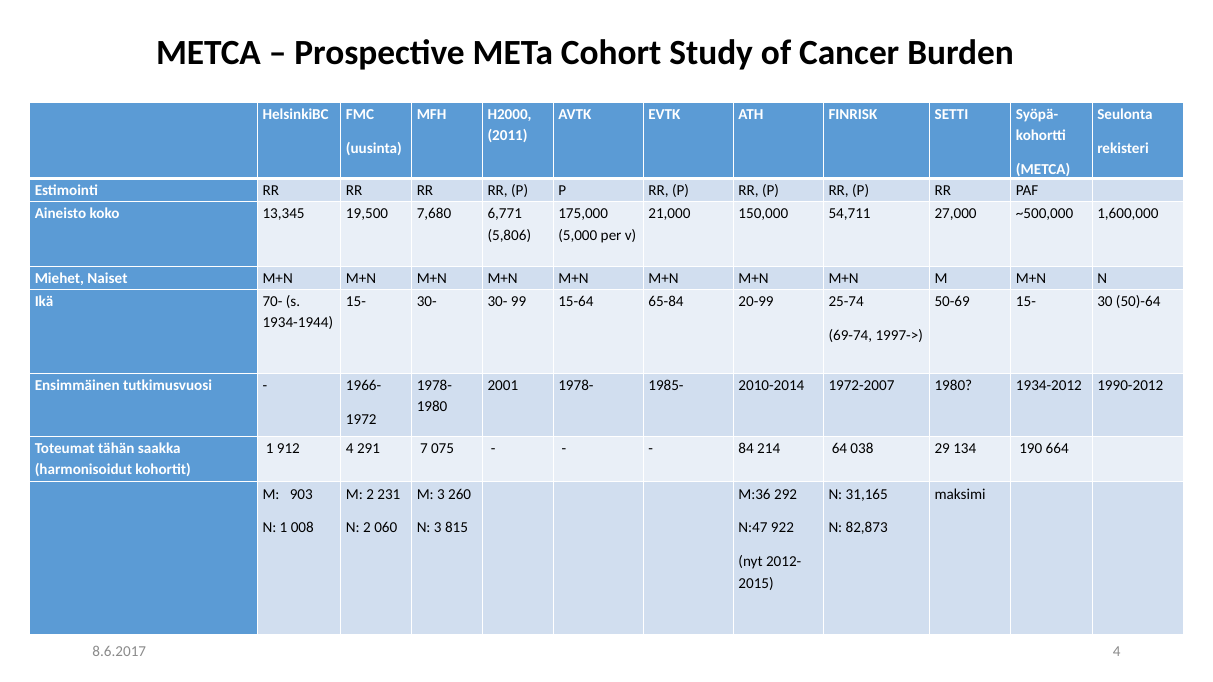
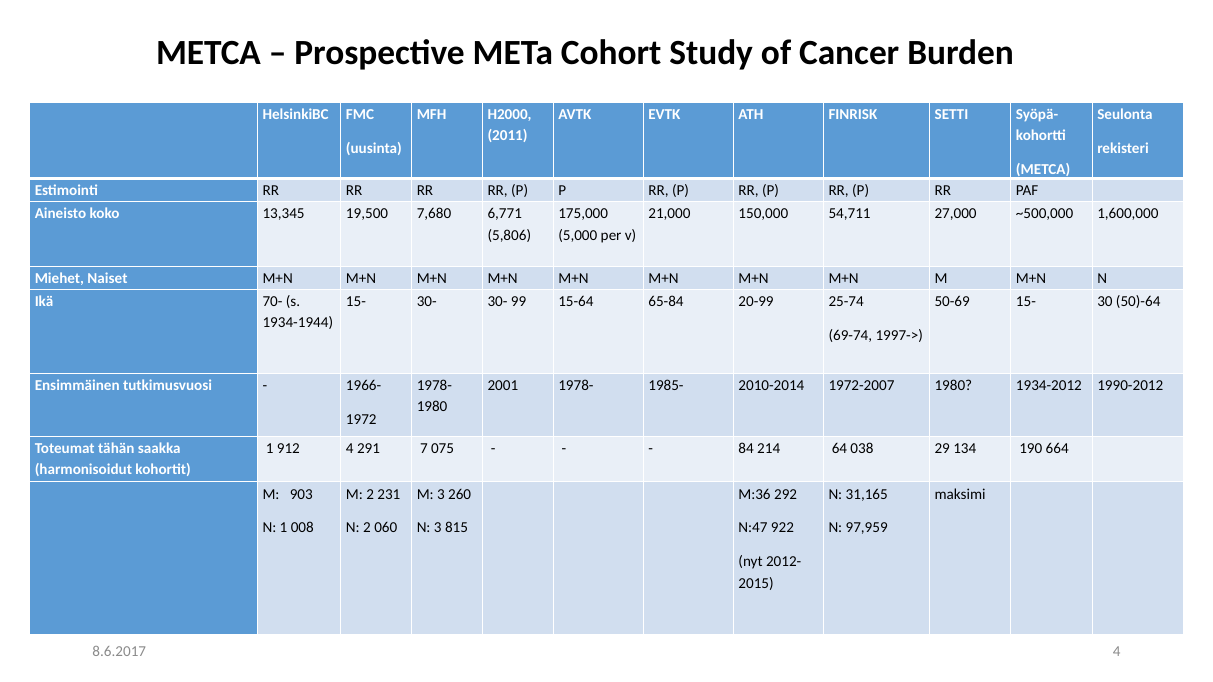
82,873: 82,873 -> 97,959 (867, 528)
